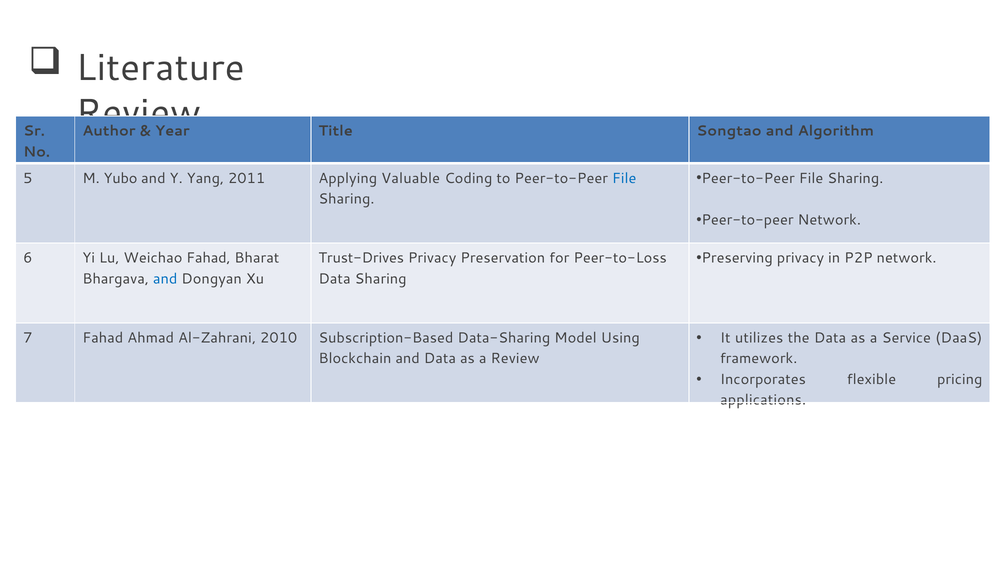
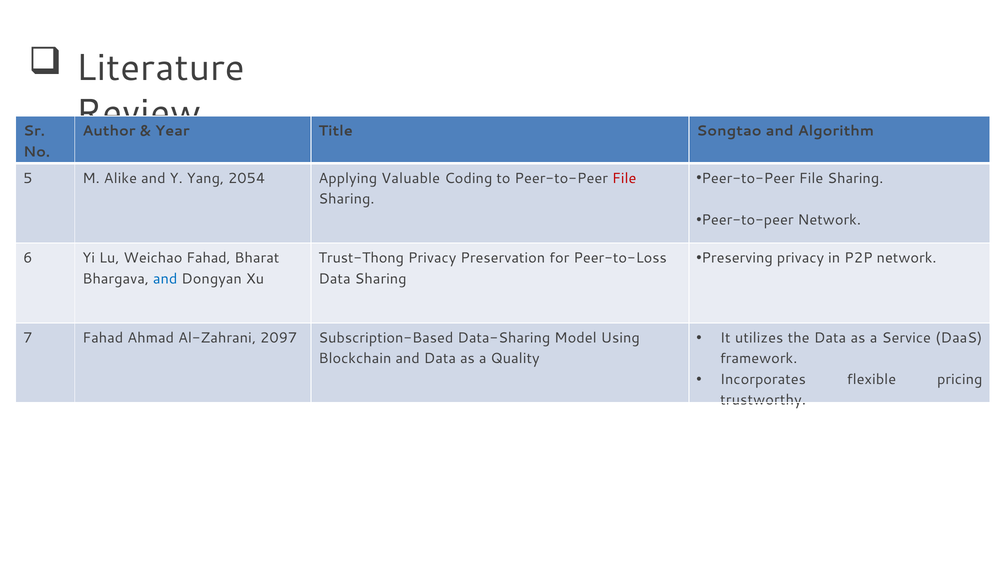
Yubo: Yubo -> Alike (120, 178)
2011: 2011 -> 2054 (247, 178)
File colour: blue -> red (624, 178)
Trust-Drives: Trust-Drives -> Trust-Thong (361, 258)
2010: 2010 -> 2097 (279, 337)
a Review: Review -> Quality (515, 358)
applications: applications -> trustworthy (763, 400)
